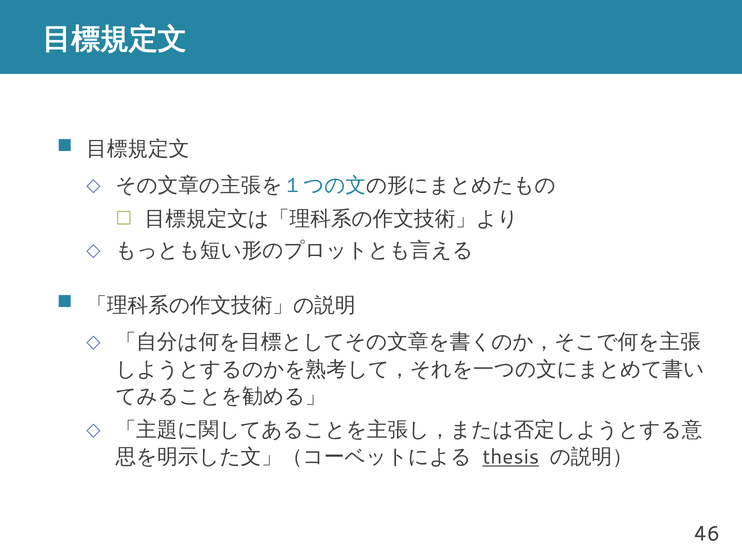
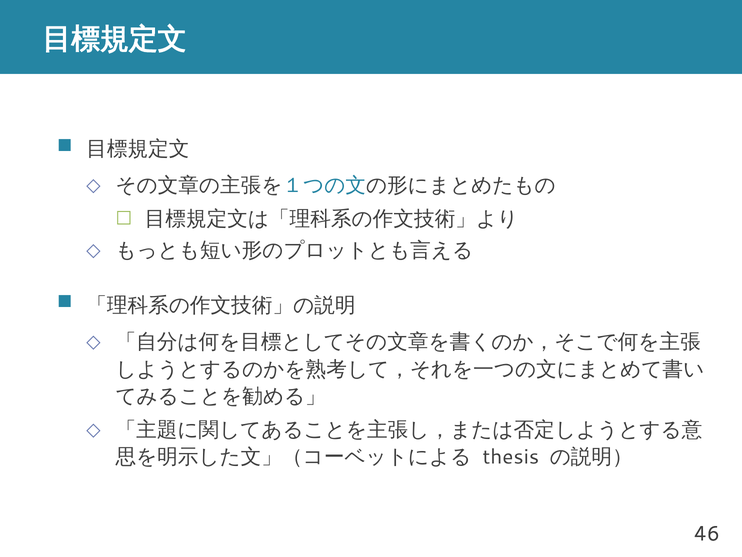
thesis underline: present -> none (511, 457)
